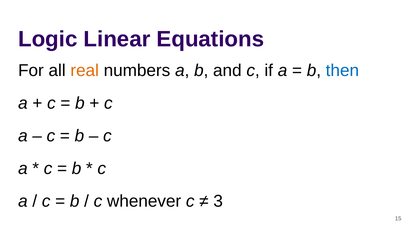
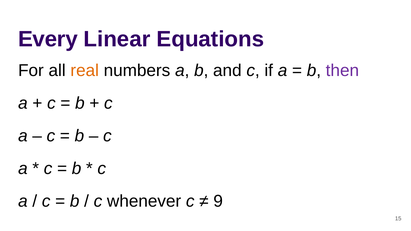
Logic: Logic -> Every (48, 39)
then colour: blue -> purple (342, 70)
3: 3 -> 9 (218, 201)
